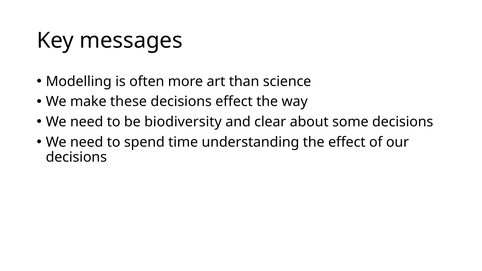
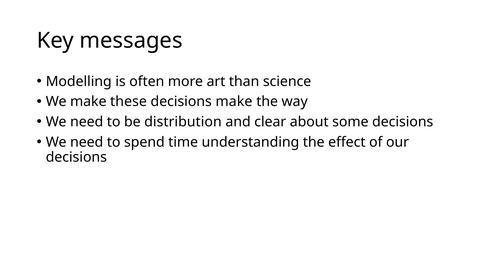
decisions effect: effect -> make (234, 102)
biodiversity: biodiversity -> distribution (183, 122)
